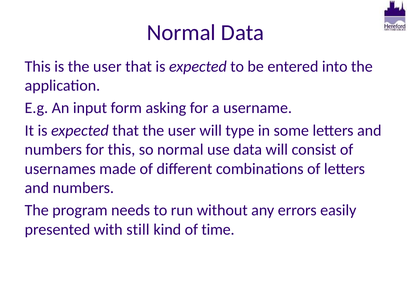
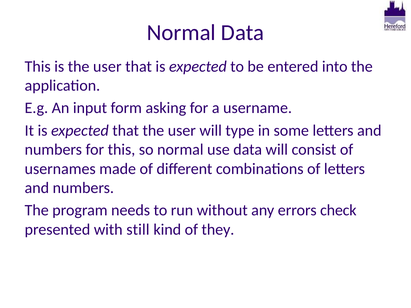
easily: easily -> check (338, 210)
time: time -> they (218, 230)
